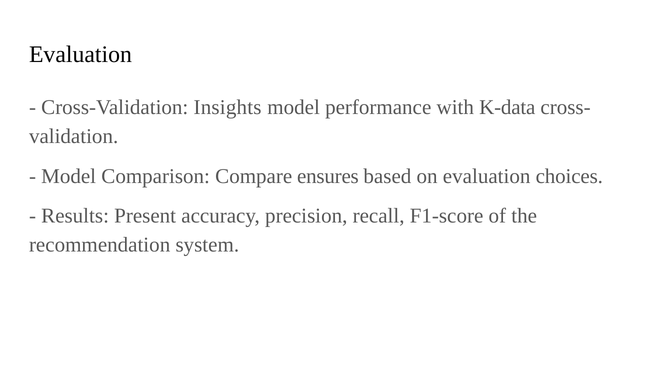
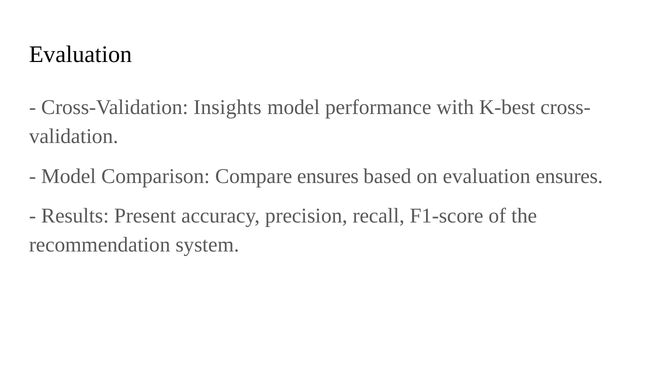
K-data: K-data -> K-best (507, 107)
evaluation choices: choices -> ensures (569, 176)
